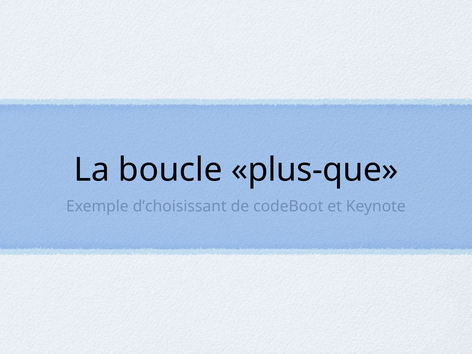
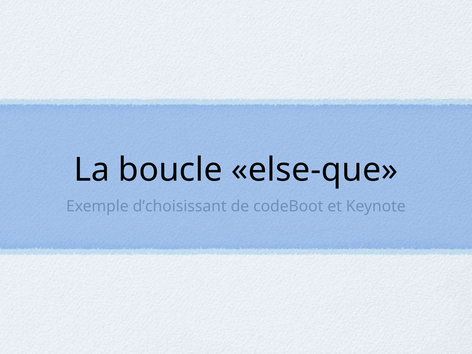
plus-que: plus-que -> else-que (315, 170)
